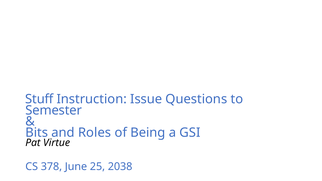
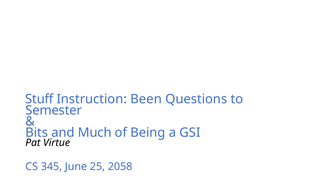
Issue: Issue -> Been (146, 99)
Roles: Roles -> Much (95, 133)
378: 378 -> 345 (51, 167)
2038: 2038 -> 2058 (120, 167)
